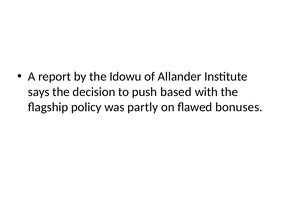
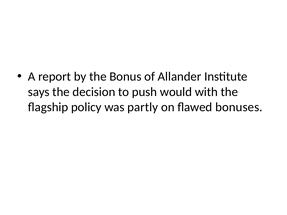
Idowu: Idowu -> Bonus (125, 77)
based: based -> would (176, 92)
